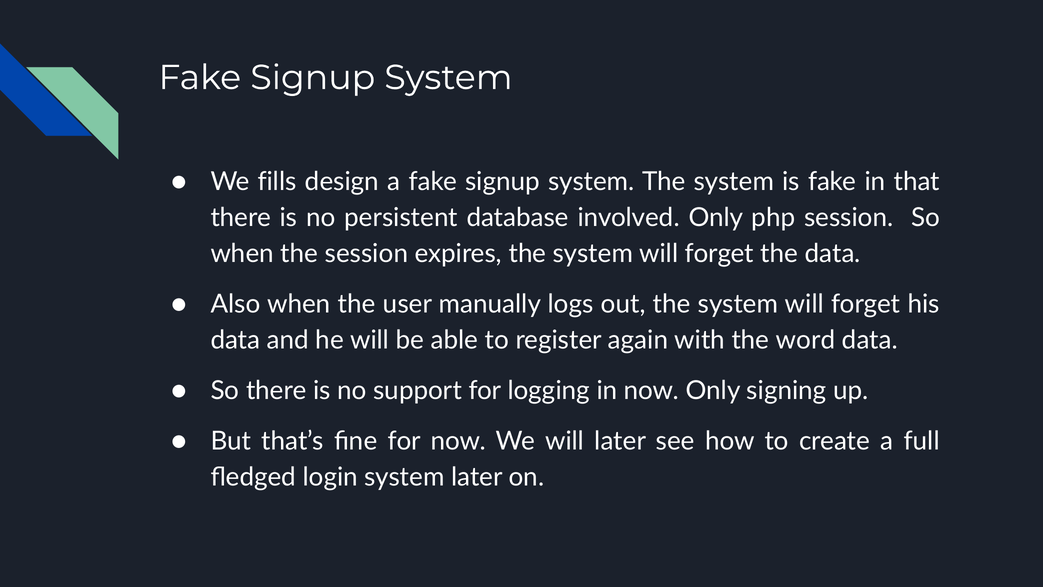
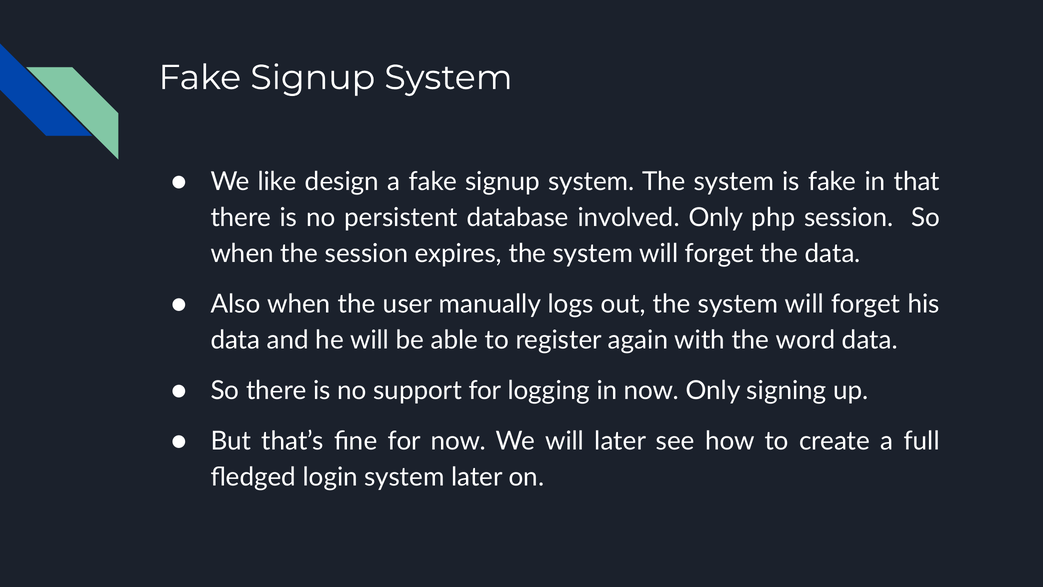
fills: fills -> like (277, 181)
